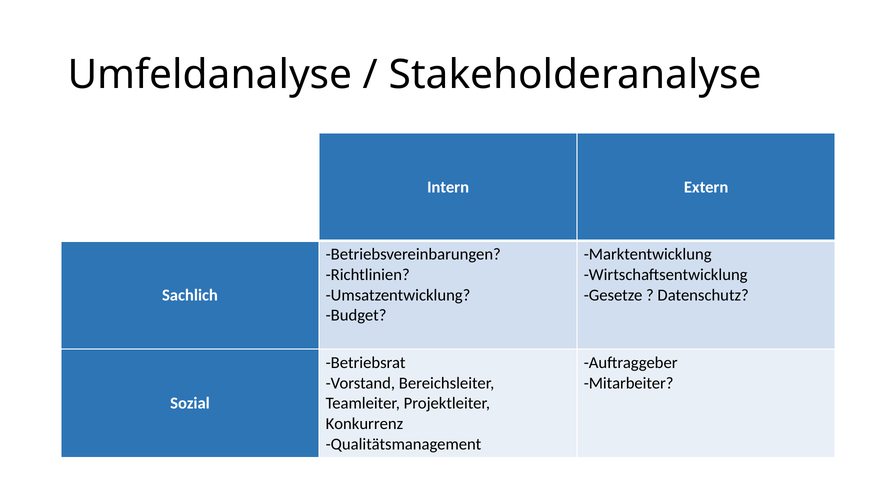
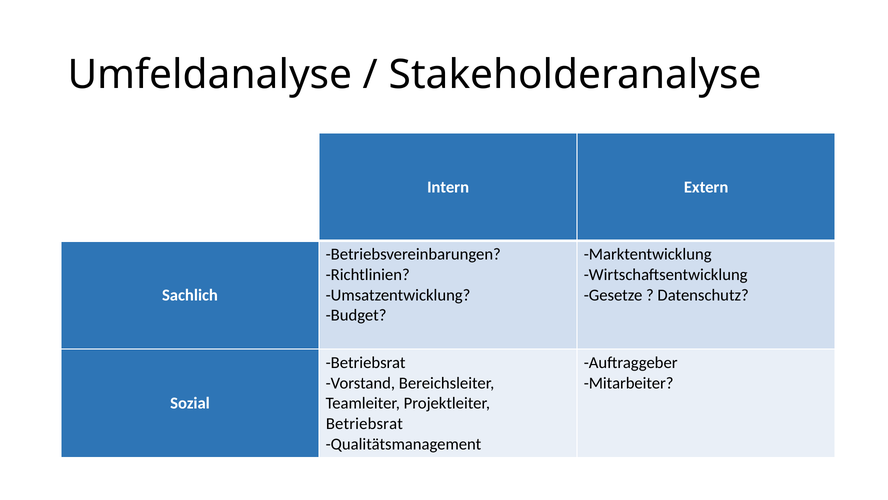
Konkurrenz: Konkurrenz -> Betriebsrat (364, 423)
